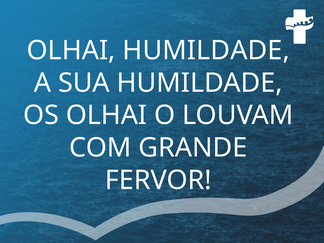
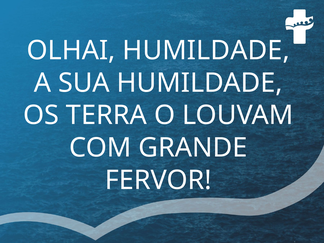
OS OLHAI: OLHAI -> TERRA (106, 115)
